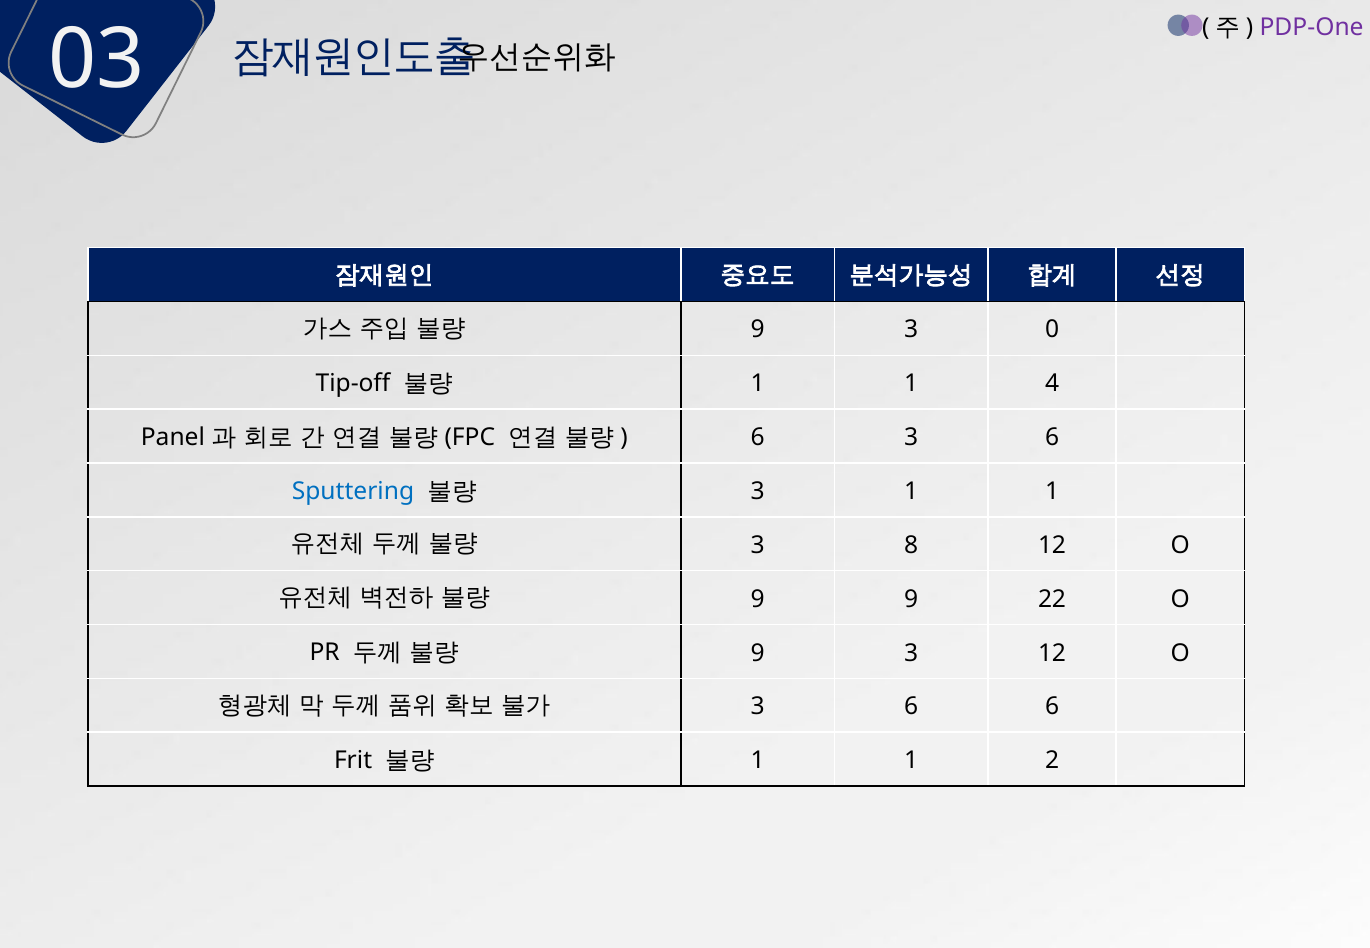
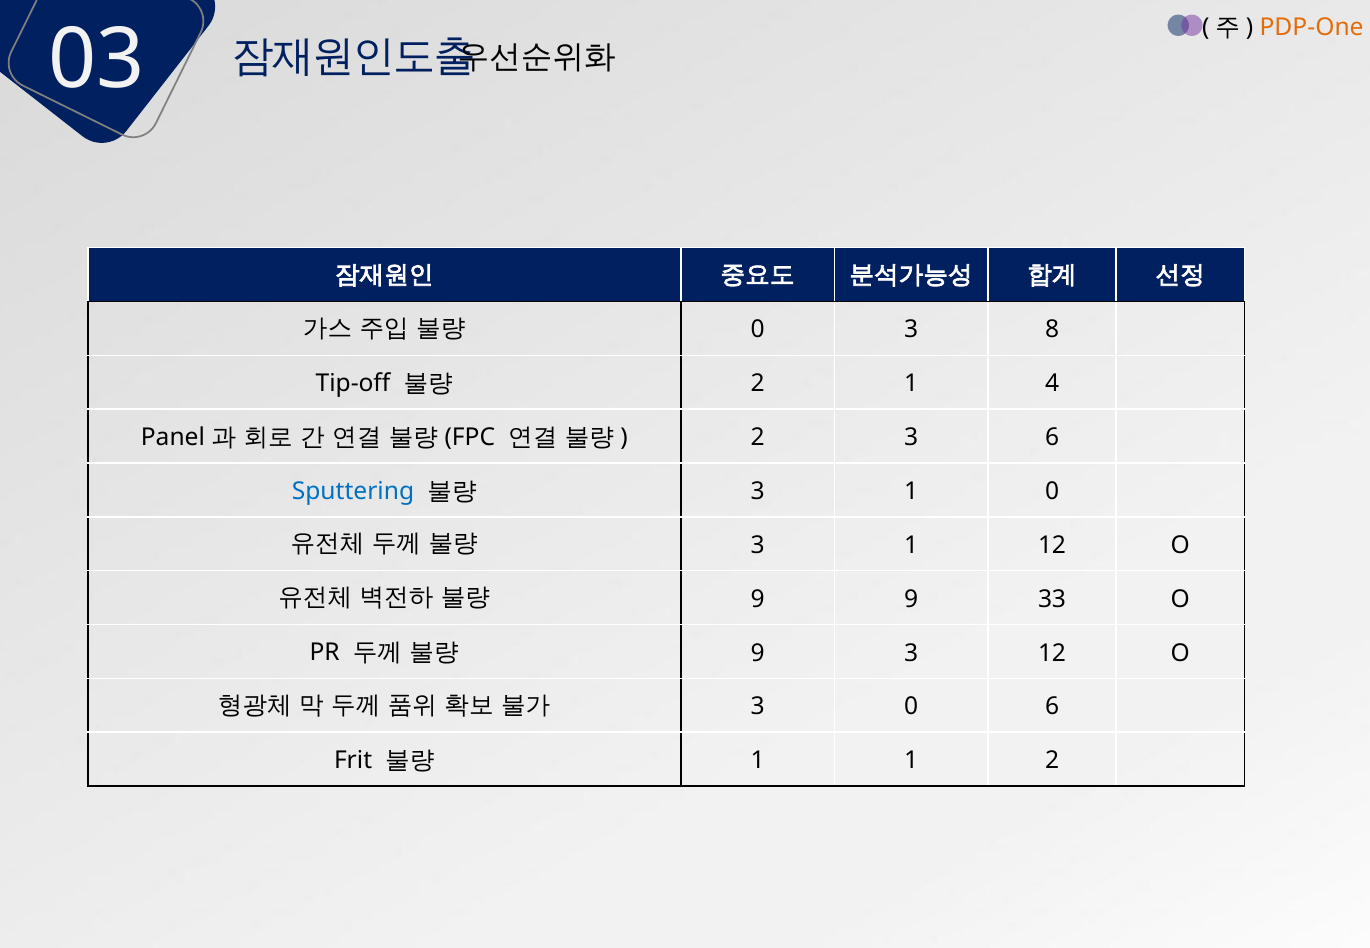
PDP-One colour: purple -> orange (1312, 27)
9: 9 -> 0 (758, 330)
0: 0 -> 8 (1052, 330)
1: 1 -> 2 (758, 384)
6: 6 -> 2 (758, 438)
3 1 1: 1 -> 0 (1052, 492)
8: 8 -> 1 (911, 545)
22: 22 -> 33 (1052, 599)
6: 6 -> 0 (911, 707)
